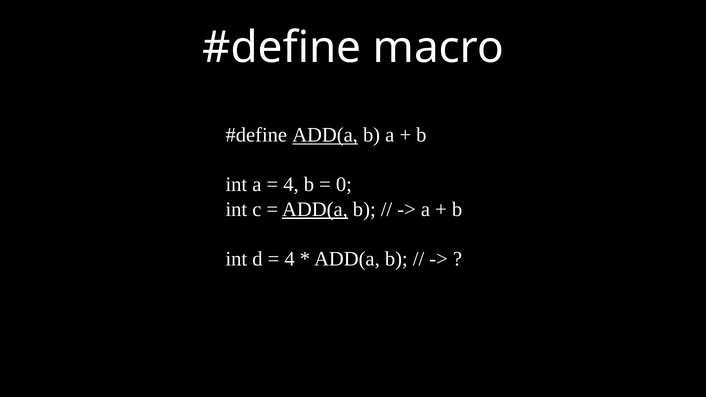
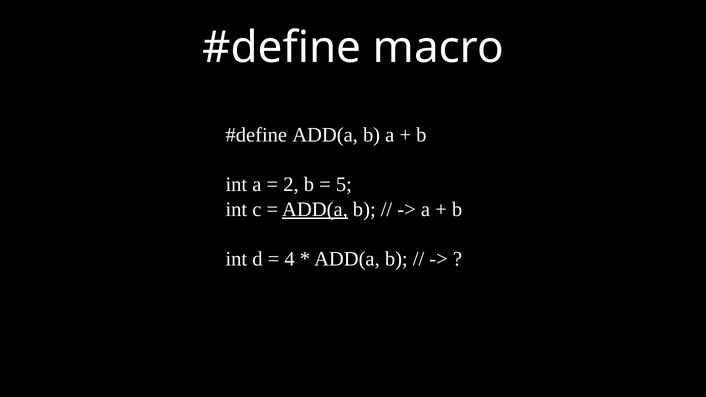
ADD(a underline: present -> none (325, 135)
4: 4 -> 2 (291, 185)
0: 0 -> 5 (344, 185)
